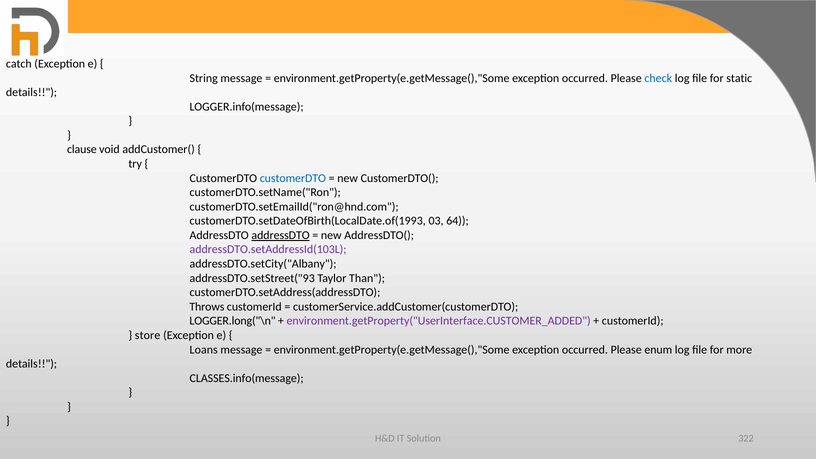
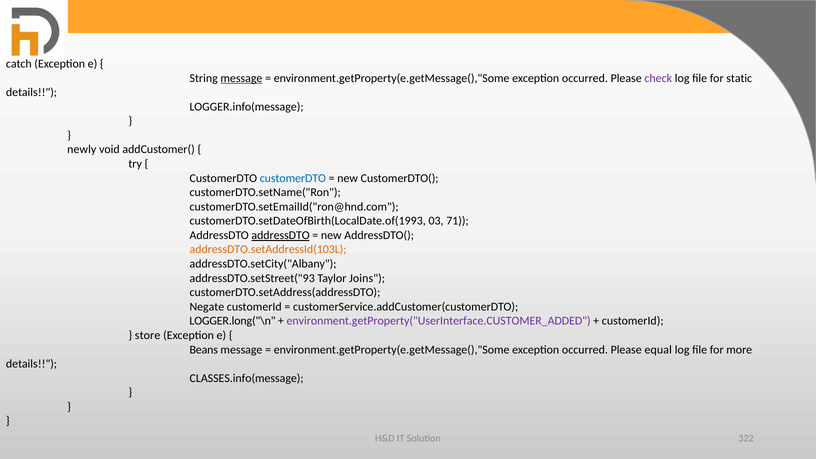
message underline: none -> present (241, 78)
check colour: blue -> purple (658, 78)
clause: clause -> newly (82, 150)
64: 64 -> 71 (457, 221)
addressDTO.setAddressId(103L colour: purple -> orange (268, 250)
Than: Than -> Joins (367, 278)
Throws: Throws -> Negate (207, 307)
Loans: Loans -> Beans (204, 350)
enum: enum -> equal (658, 350)
